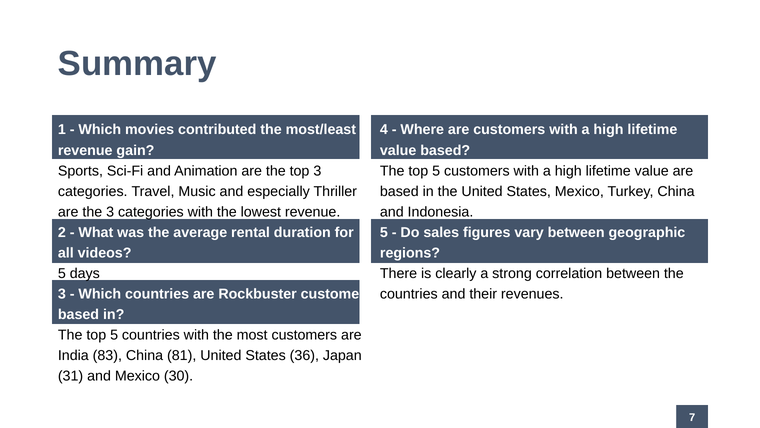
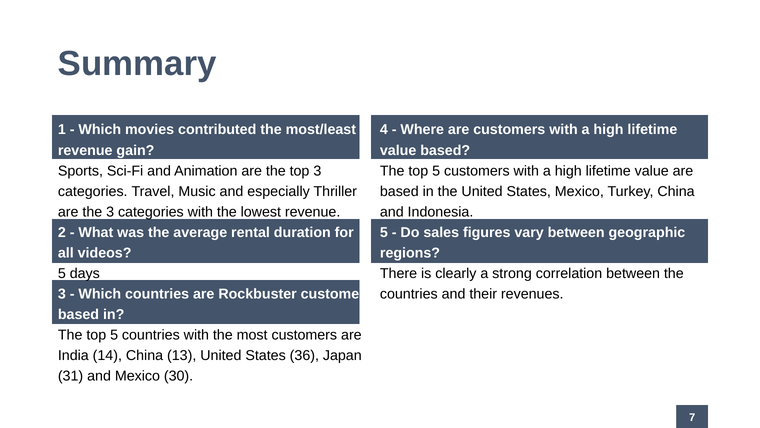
83: 83 -> 14 (107, 355)
81: 81 -> 13 (182, 355)
